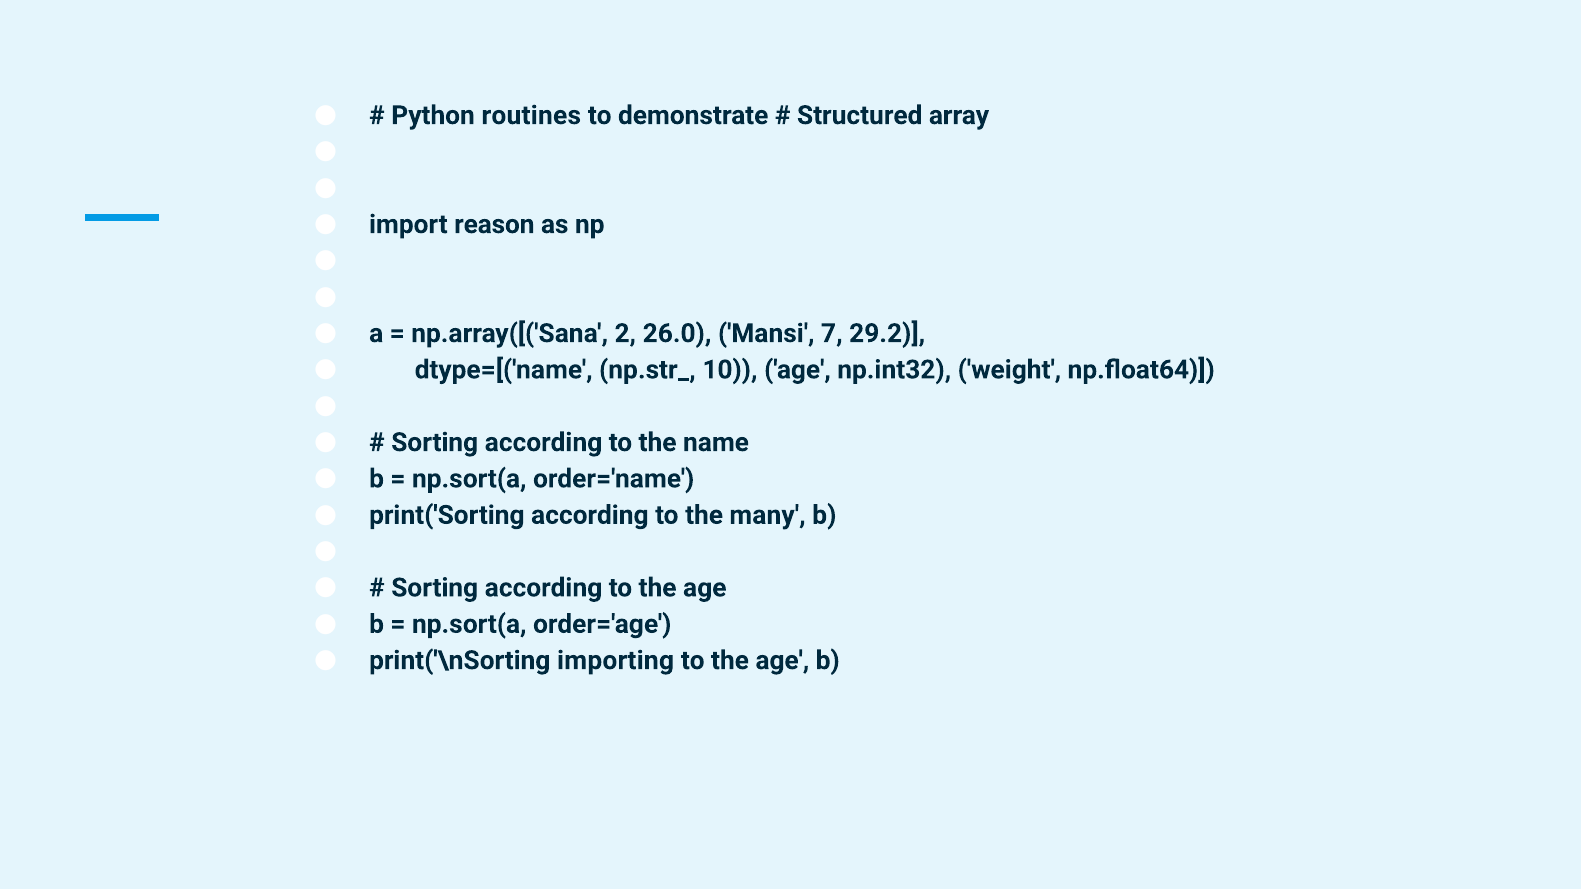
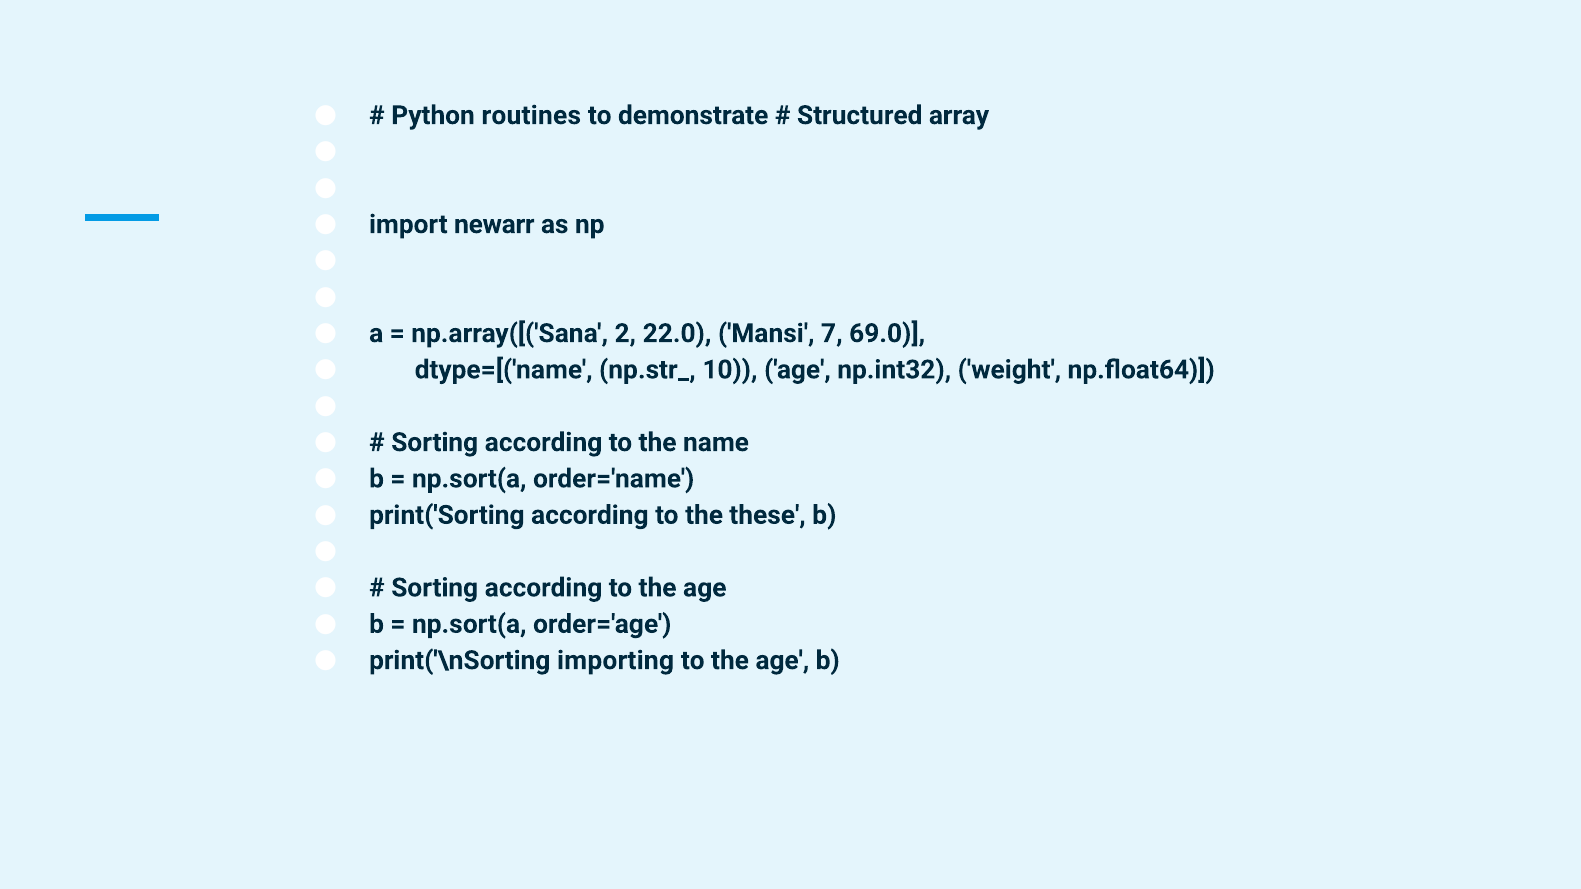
reason: reason -> newarr (494, 224)
26.0: 26.0 -> 22.0 (677, 334)
29.2: 29.2 -> 69.0 (887, 334)
many: many -> these (768, 515)
